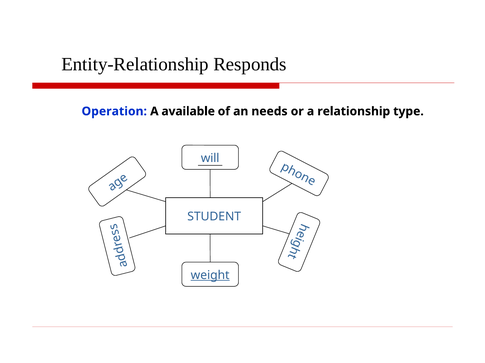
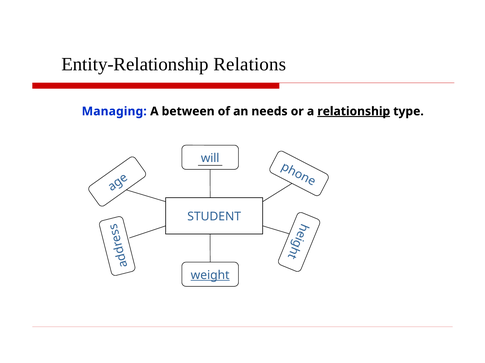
Responds: Responds -> Relations (250, 64)
Operation: Operation -> Managing (114, 112)
available: available -> between (188, 112)
relationship underline: none -> present (354, 112)
